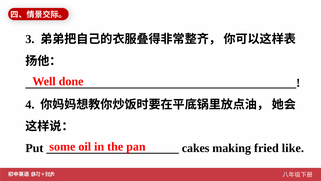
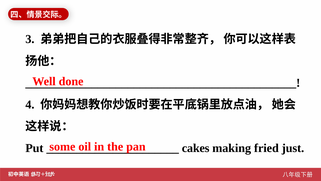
like: like -> just (293, 148)
